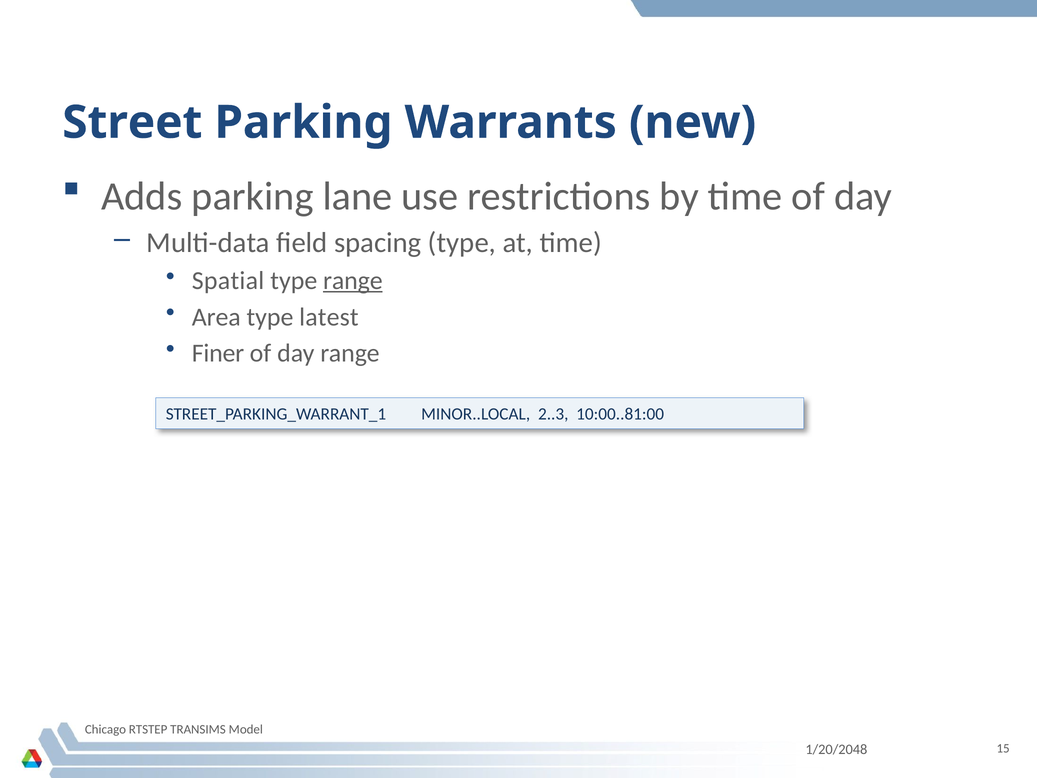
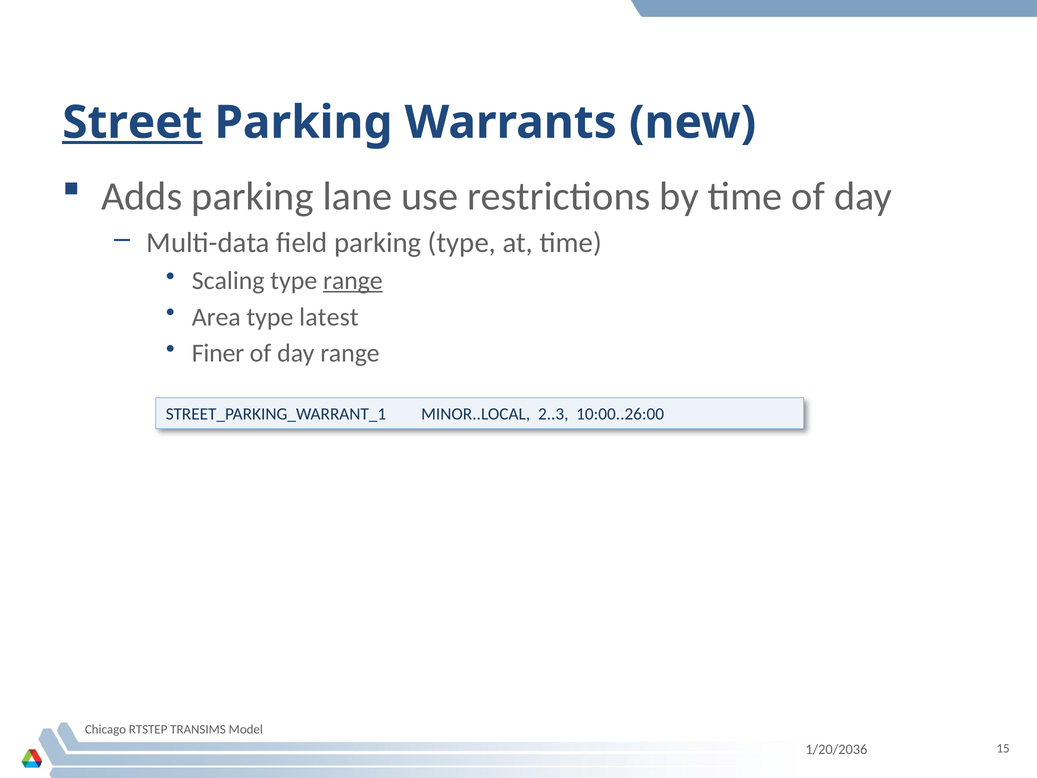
Street underline: none -> present (132, 123)
field spacing: spacing -> parking (378, 243)
Spatial: Spatial -> Scaling (228, 281)
10:00..81:00: 10:00..81:00 -> 10:00..26:00 (620, 414)
1/20/2048: 1/20/2048 -> 1/20/2036 (836, 749)
